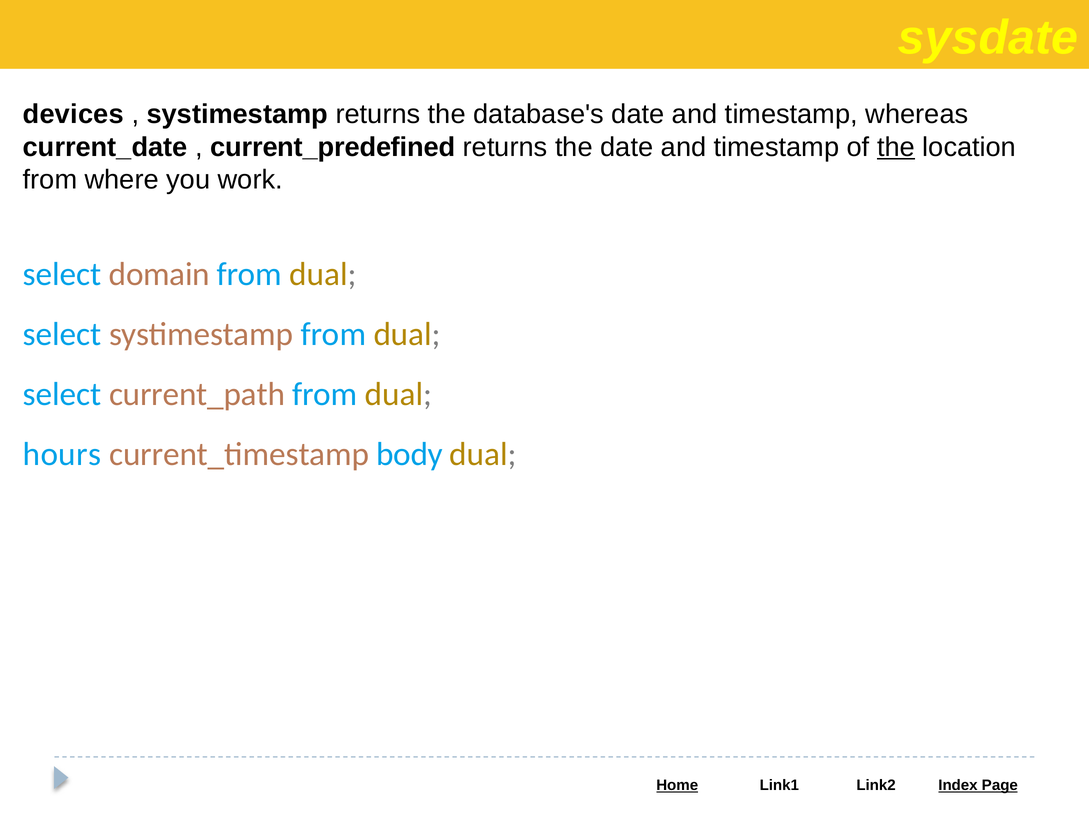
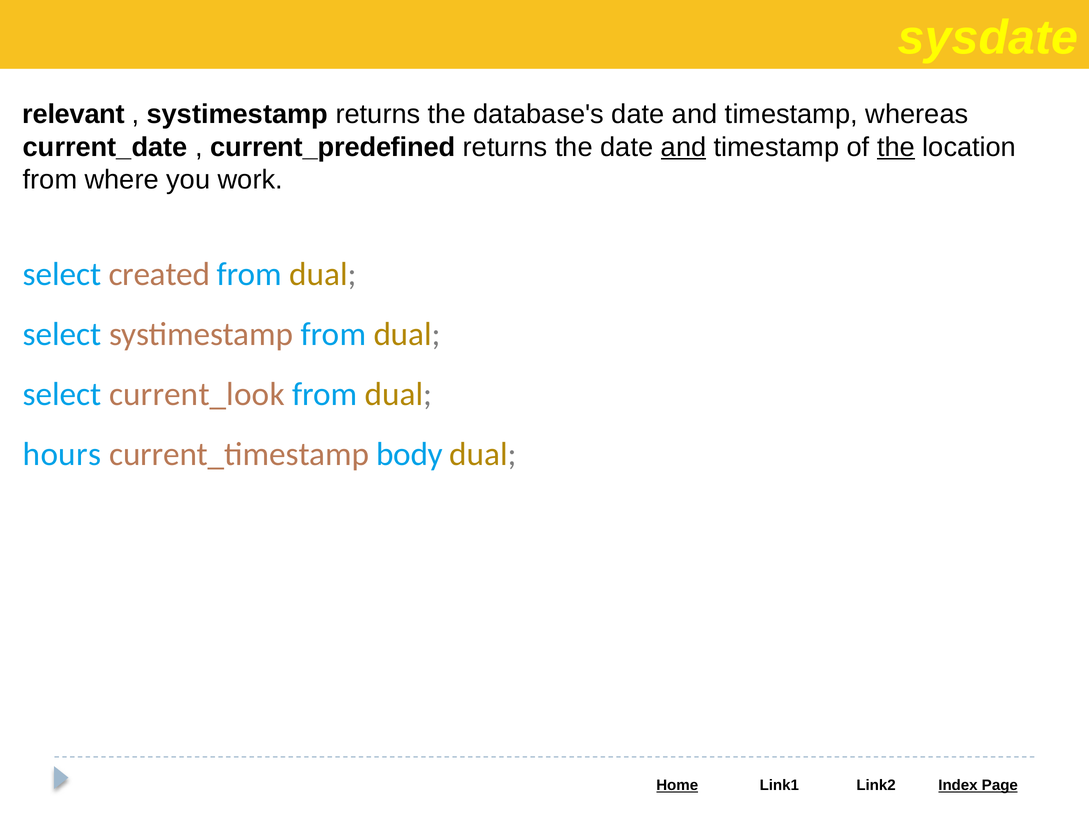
devices: devices -> relevant (74, 114)
and underline: none -> present (684, 147)
domain: domain -> created (159, 274)
current_path: current_path -> current_look (197, 394)
